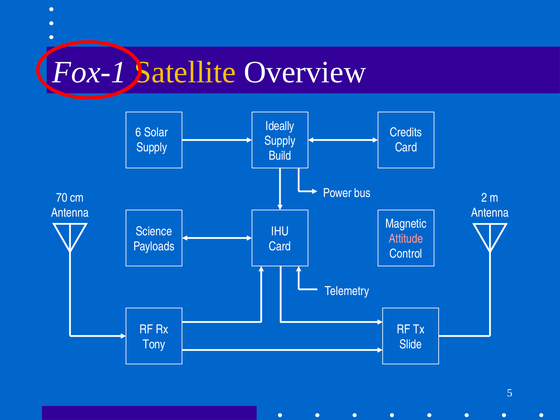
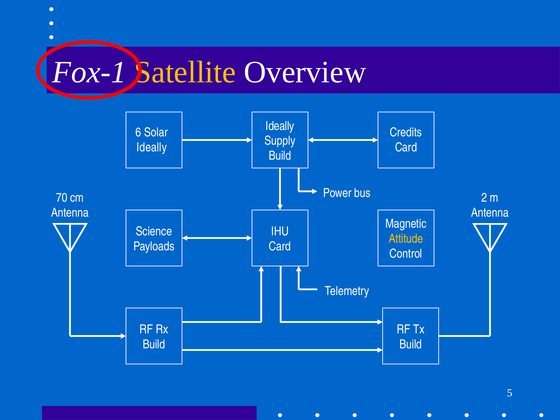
Supply: Supply -> Ideally (152, 147)
Attitude colour: pink -> yellow (406, 239)
Tony: Tony -> Build (154, 344)
Slide: Slide -> Build (411, 344)
